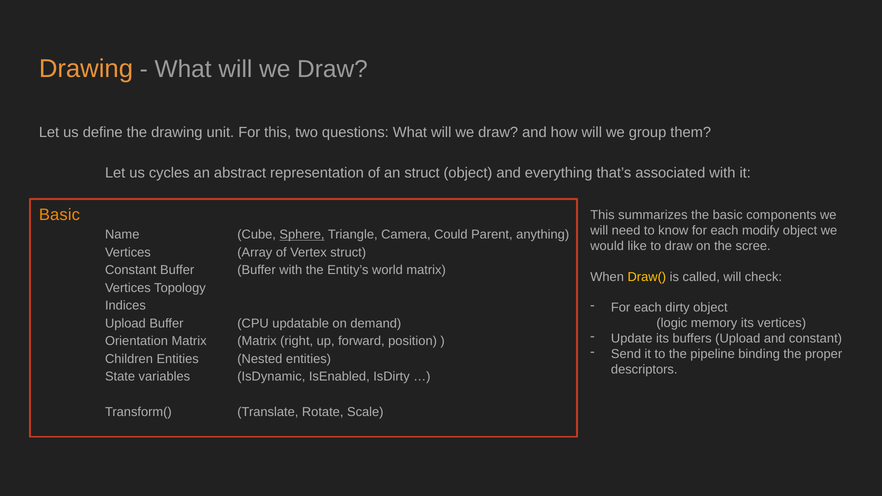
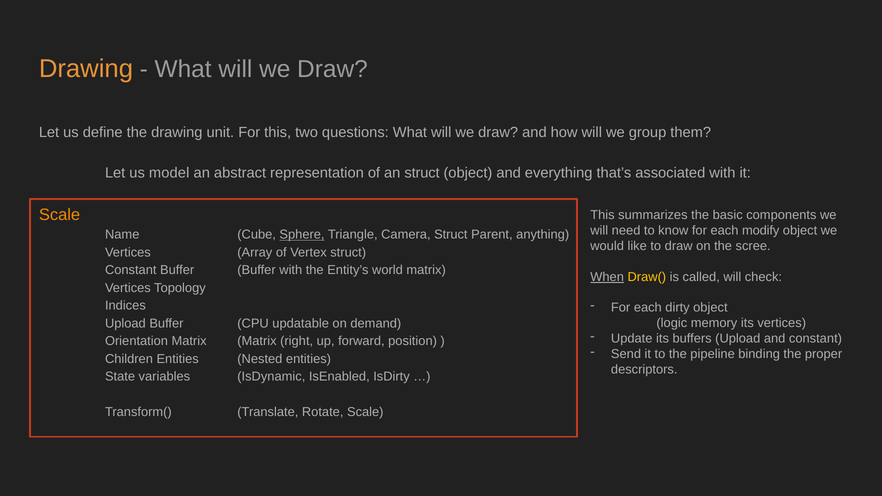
cycles: cycles -> model (169, 173)
Basic: Basic -> Scale (60, 215)
Camera Could: Could -> Struct (451, 235)
When underline: none -> present (607, 277)
